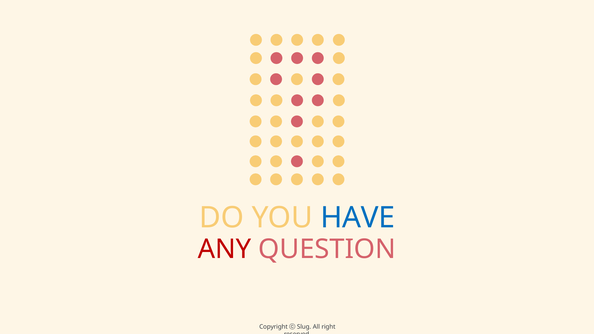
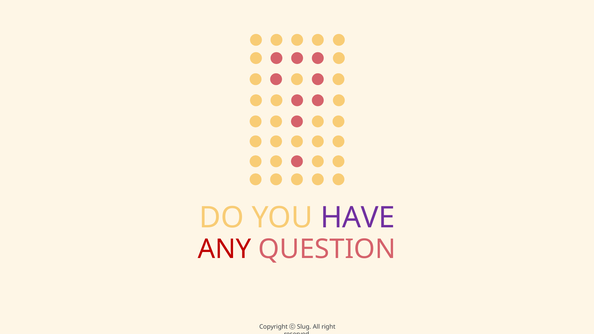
HAVE colour: blue -> purple (358, 218)
